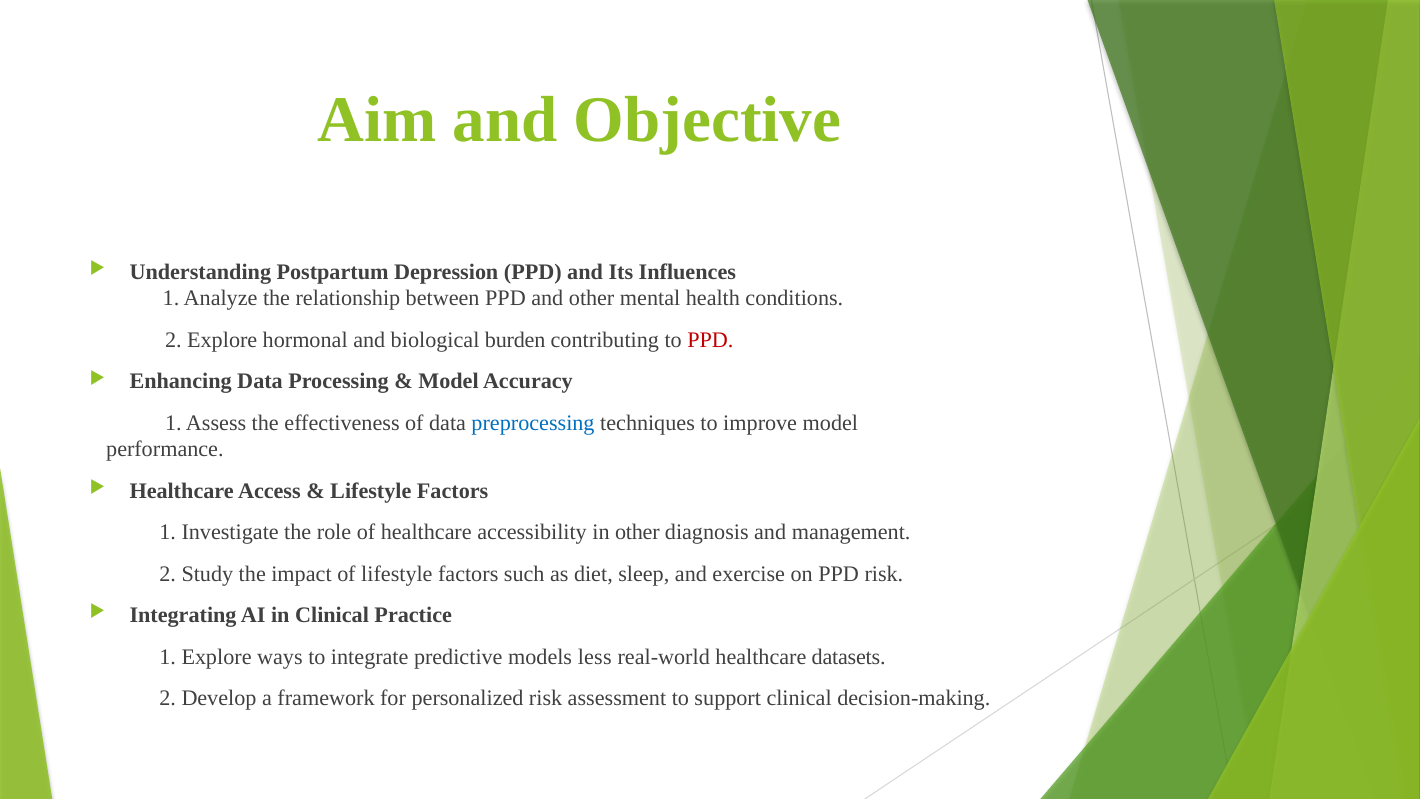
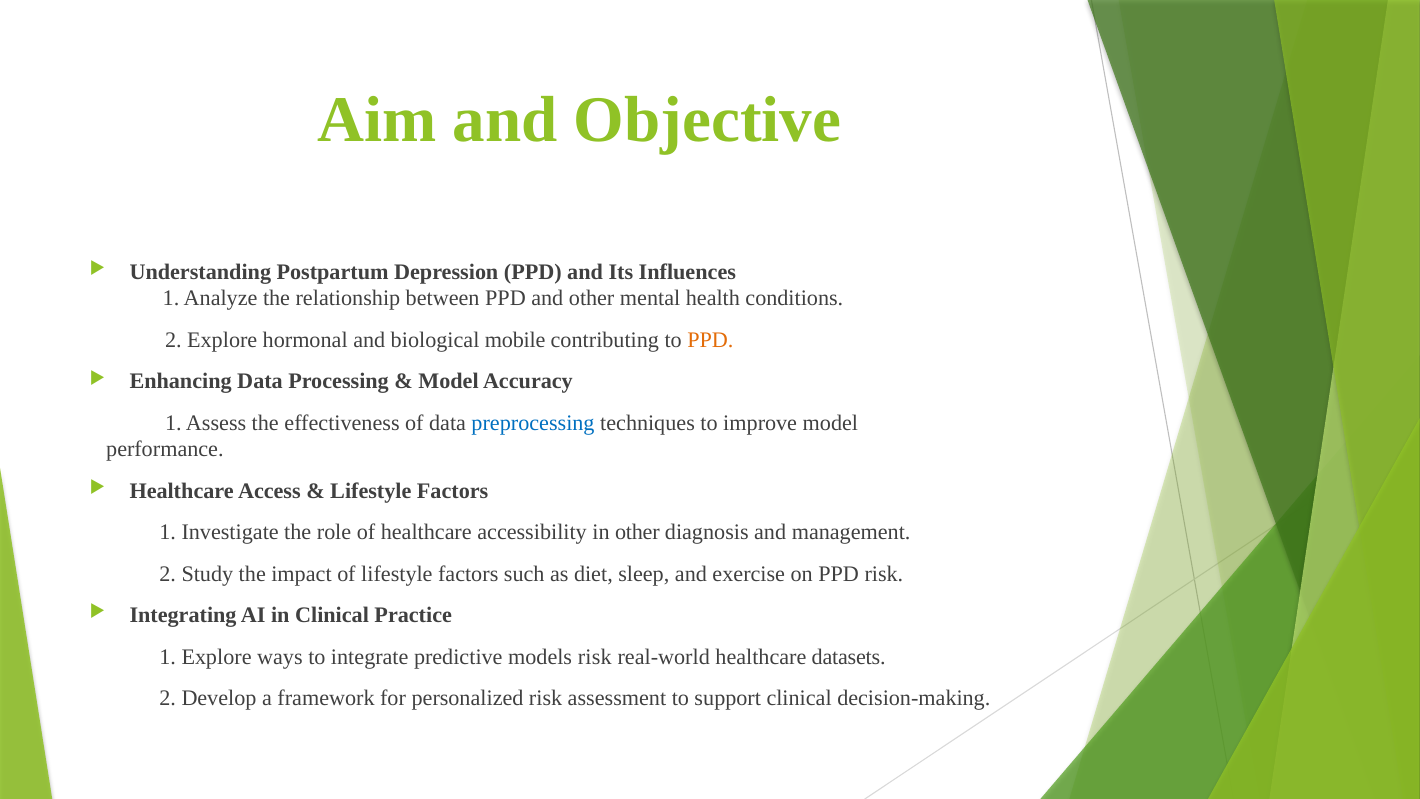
burden: burden -> mobile (515, 340)
PPD colour: red -> orange (710, 340)
models less: less -> risk (595, 656)
